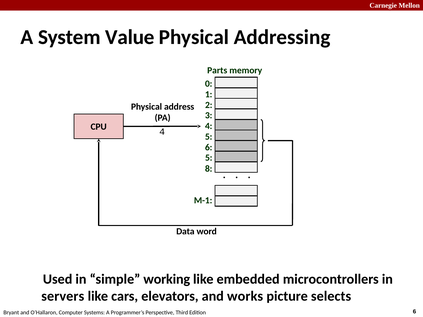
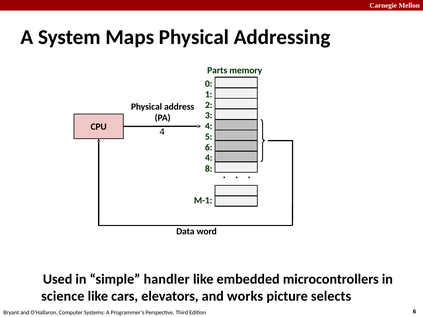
Value: Value -> Maps (130, 37)
5: 5 -> 4 (209, 158)
working: working -> handler (167, 279)
servers: servers -> science (63, 296)
